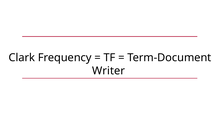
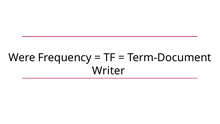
Clark: Clark -> Were (22, 57)
